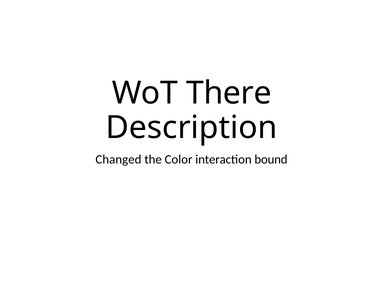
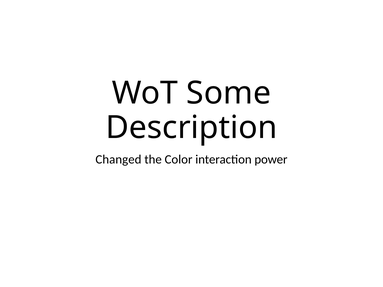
There: There -> Some (229, 93)
bound: bound -> power (271, 160)
